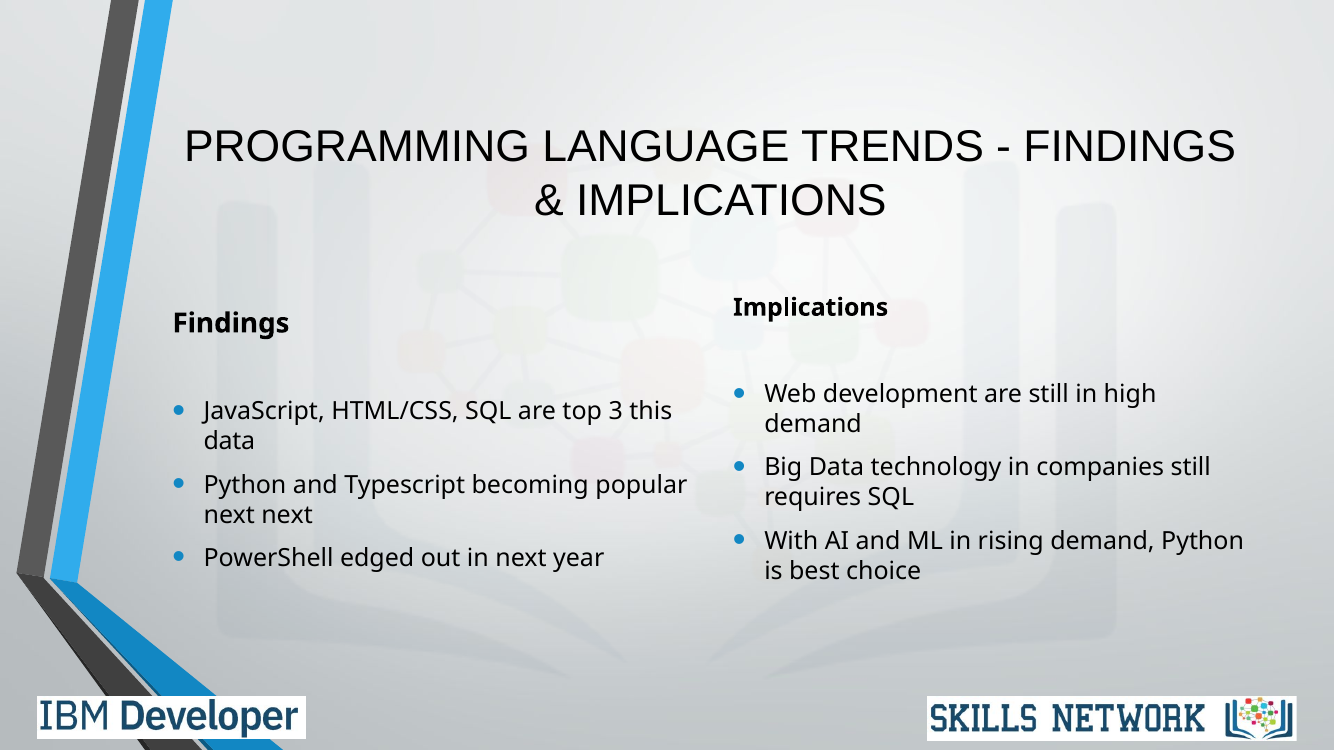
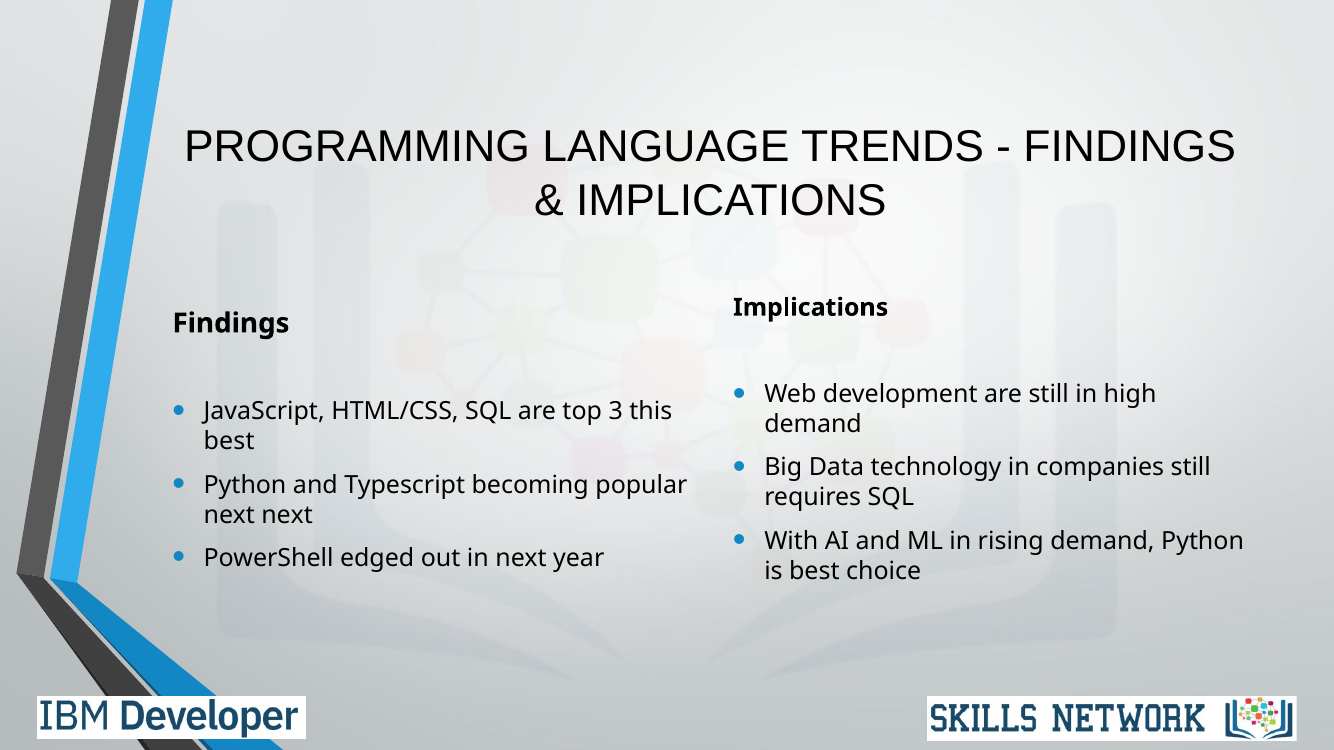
data: data -> best (229, 442)
